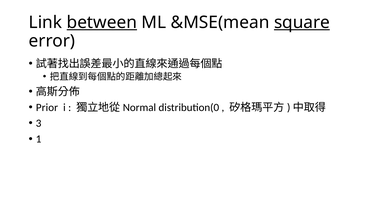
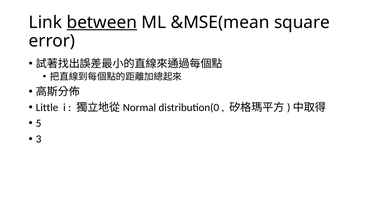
square underline: present -> none (302, 22)
Prior: Prior -> Little (47, 107)
3: 3 -> 5 (39, 123)
1: 1 -> 3 (39, 139)
